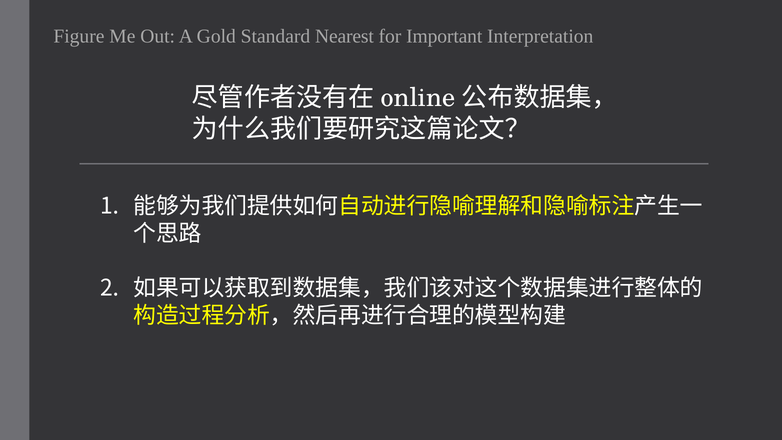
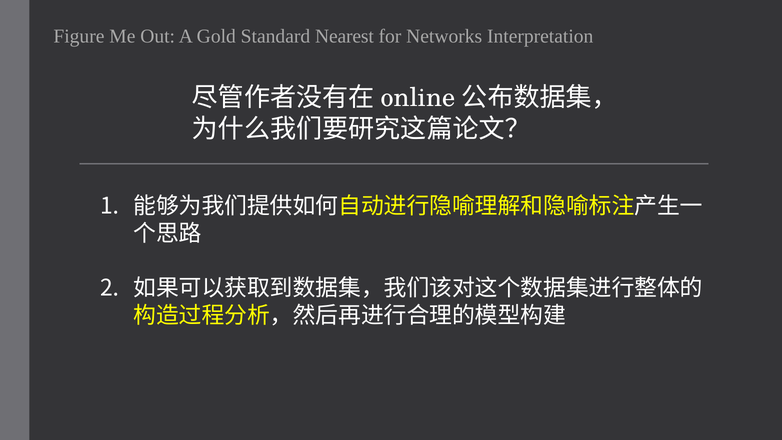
Important: Important -> Networks (444, 36)
